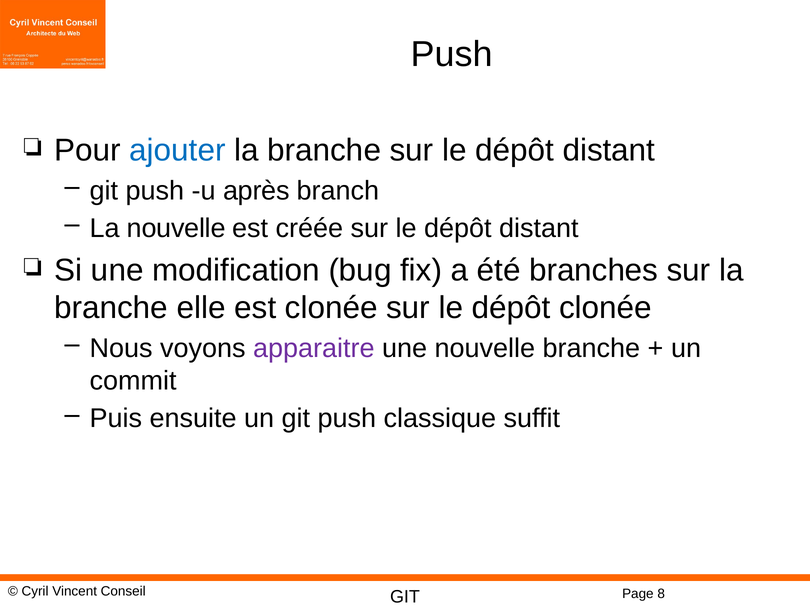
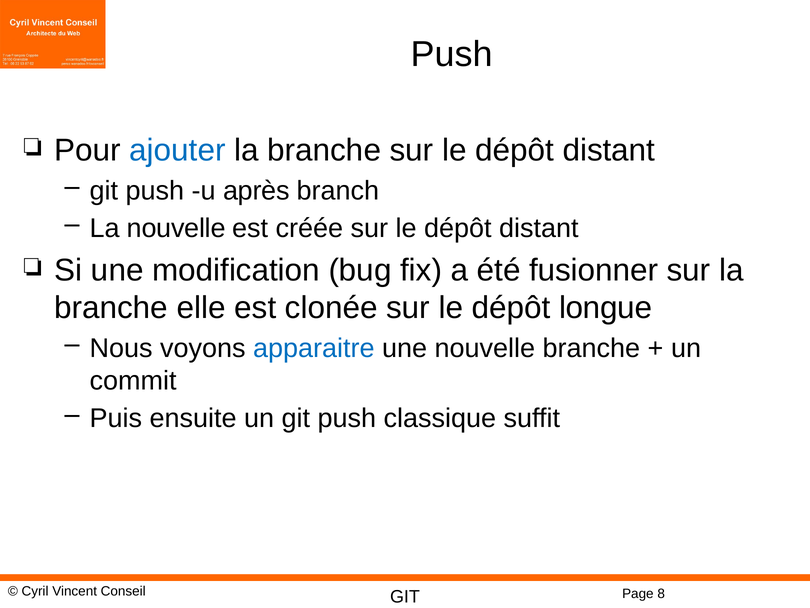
branches: branches -> fusionner (594, 270)
dépôt clonée: clonée -> longue (606, 308)
apparaitre colour: purple -> blue (314, 348)
